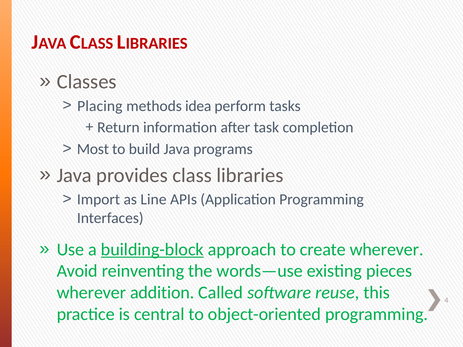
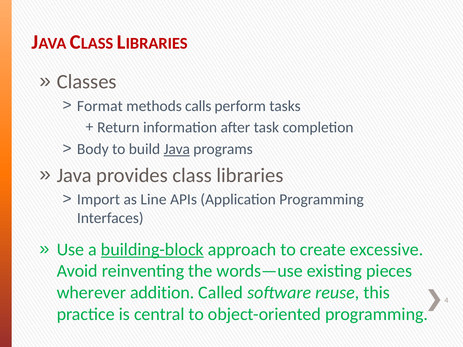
Placing: Placing -> Format (100, 106)
idea: idea -> calls (198, 106)
Most: Most -> Body (93, 149)
Java underline: none -> present (177, 149)
create wherever: wherever -> excessive (387, 250)
